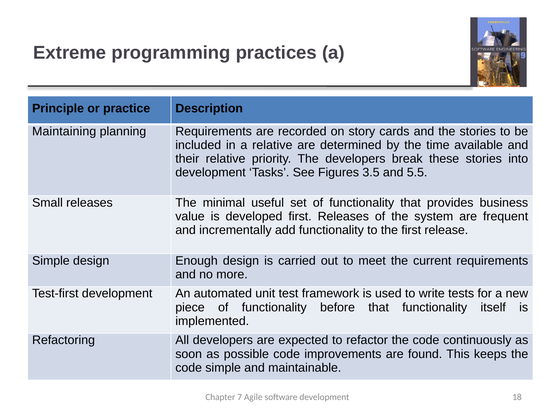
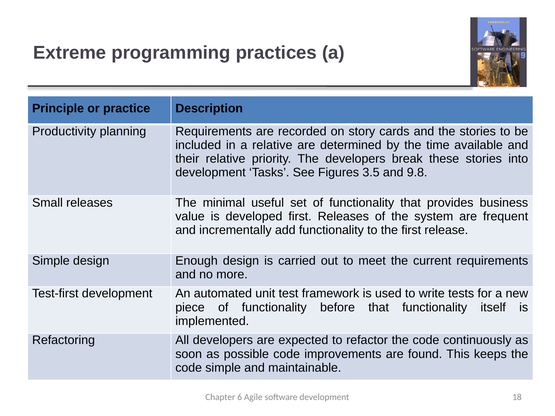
Maintaining: Maintaining -> Productivity (64, 132)
5.5: 5.5 -> 9.8 (417, 173)
7: 7 -> 6 (240, 398)
